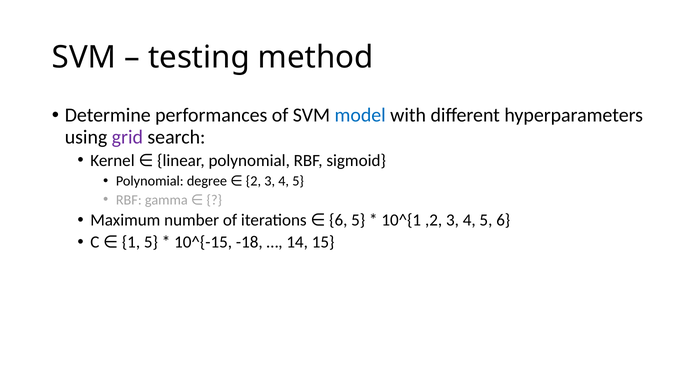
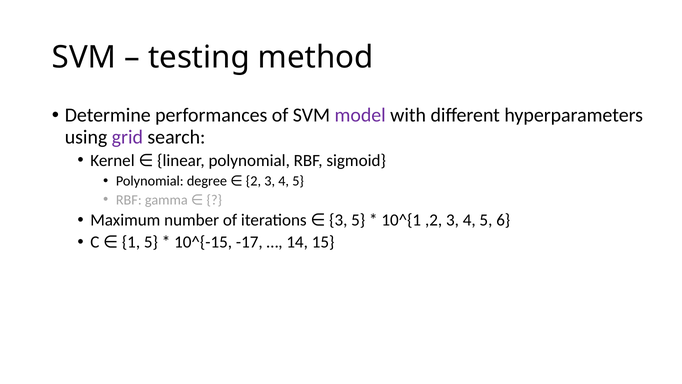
model colour: blue -> purple (360, 115)
iterations 6: 6 -> 3 (338, 220)
-18: -18 -> -17 (249, 242)
